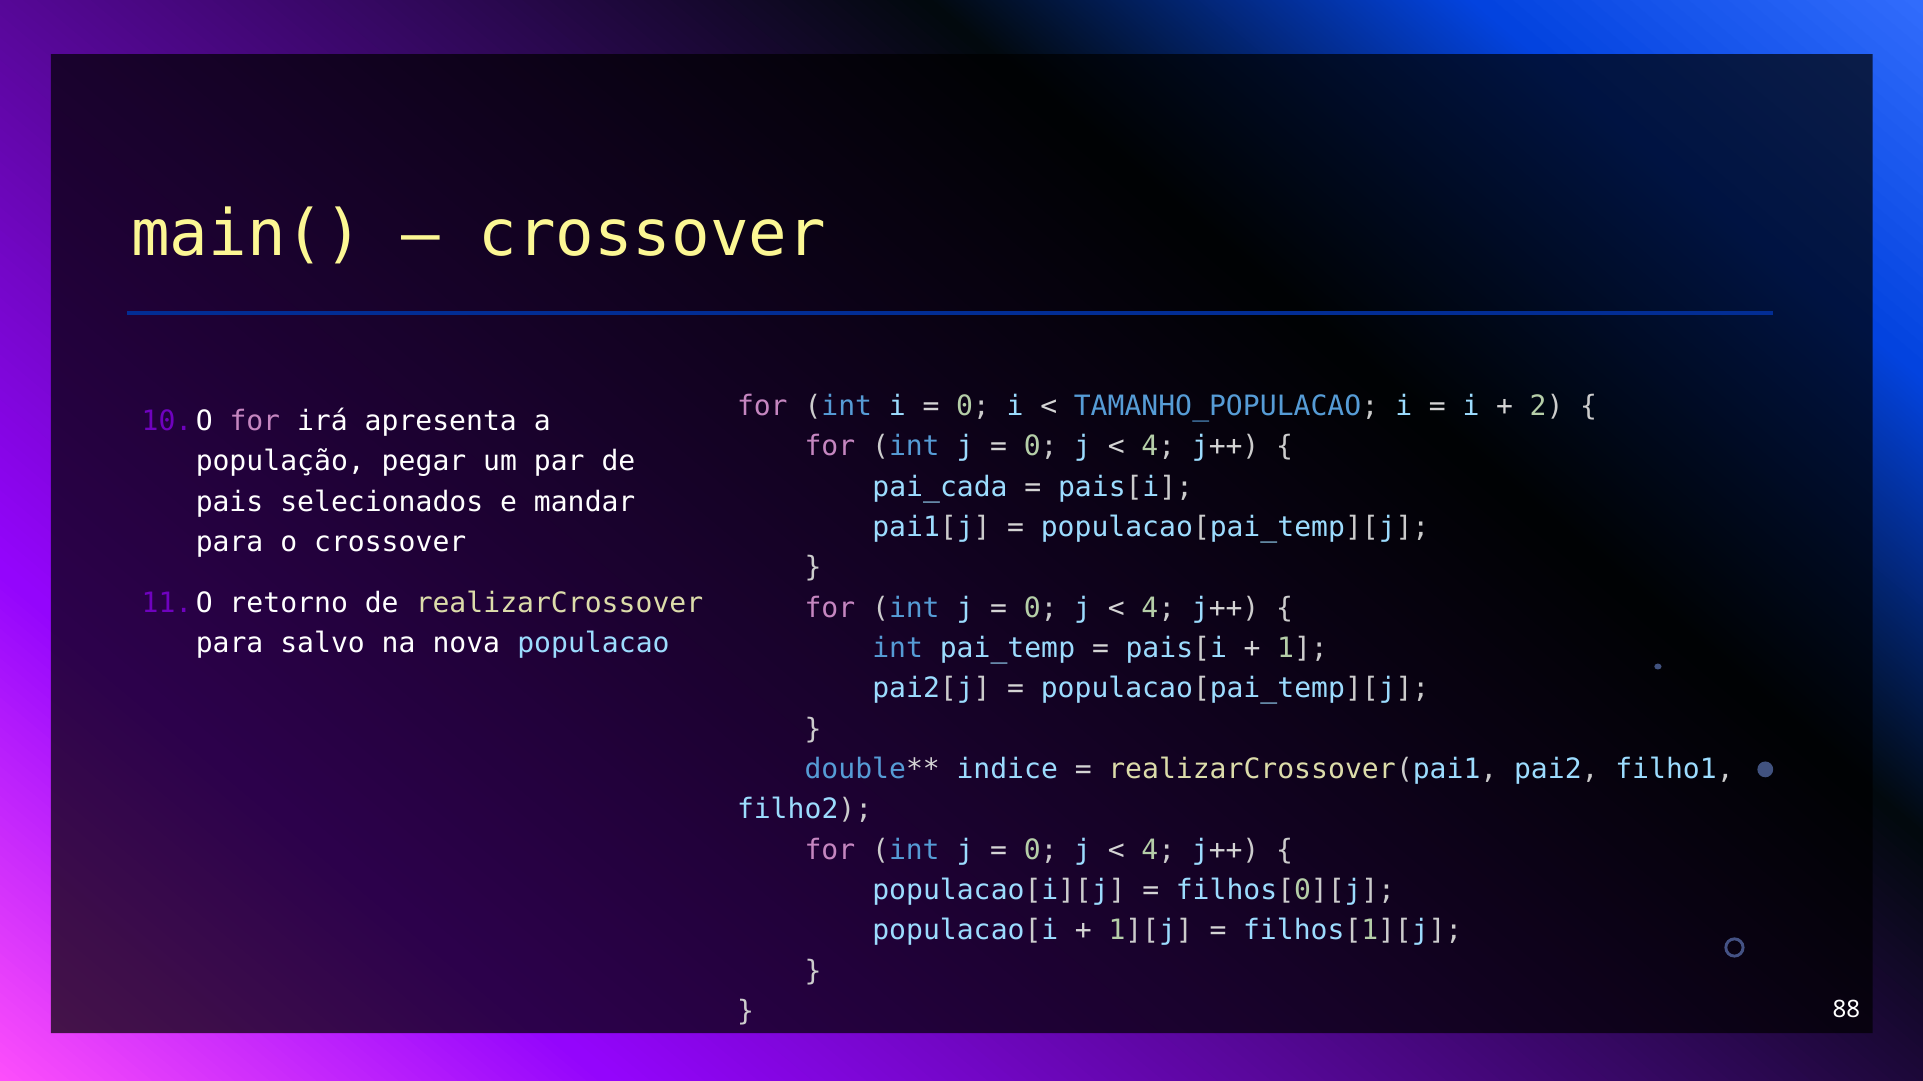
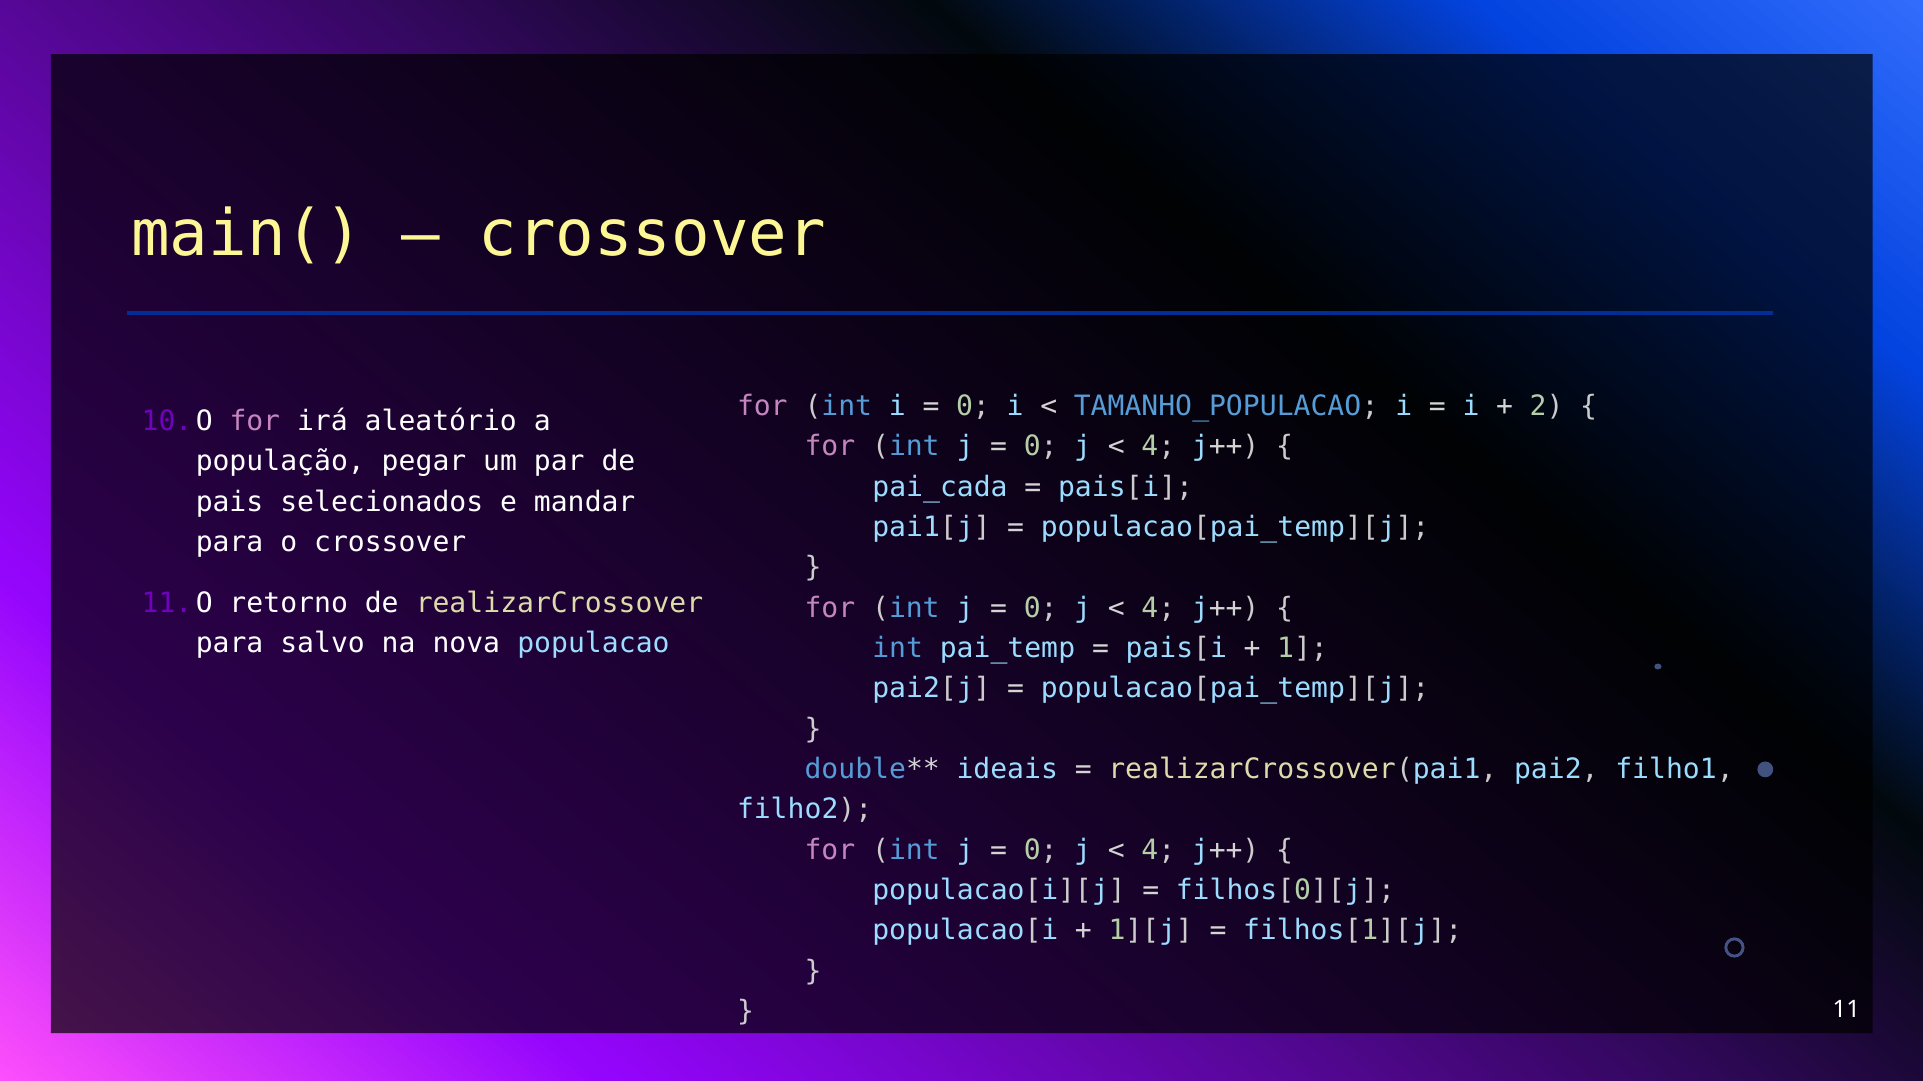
apresenta: apresenta -> aleatório (441, 422)
indice: indice -> ideais (1007, 770)
88: 88 -> 11 (1846, 1010)
